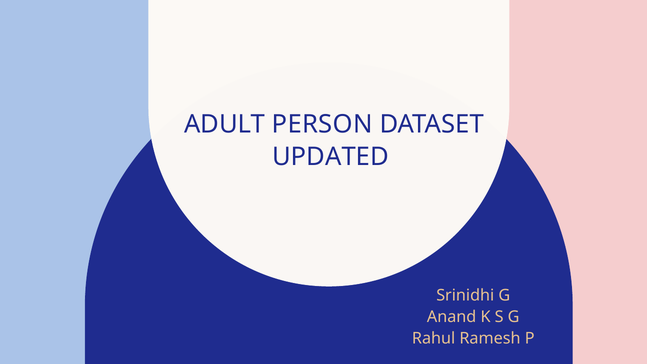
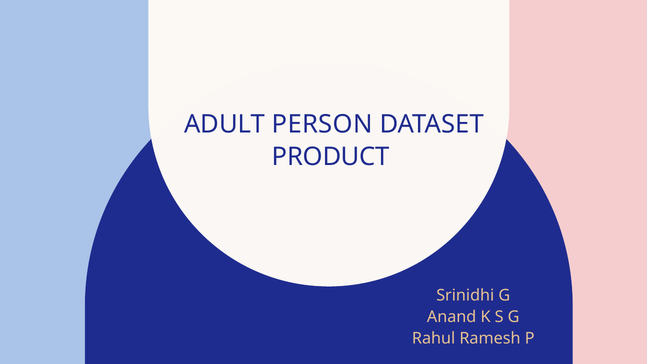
UPDATED: UPDATED -> PRODUCT (331, 157)
